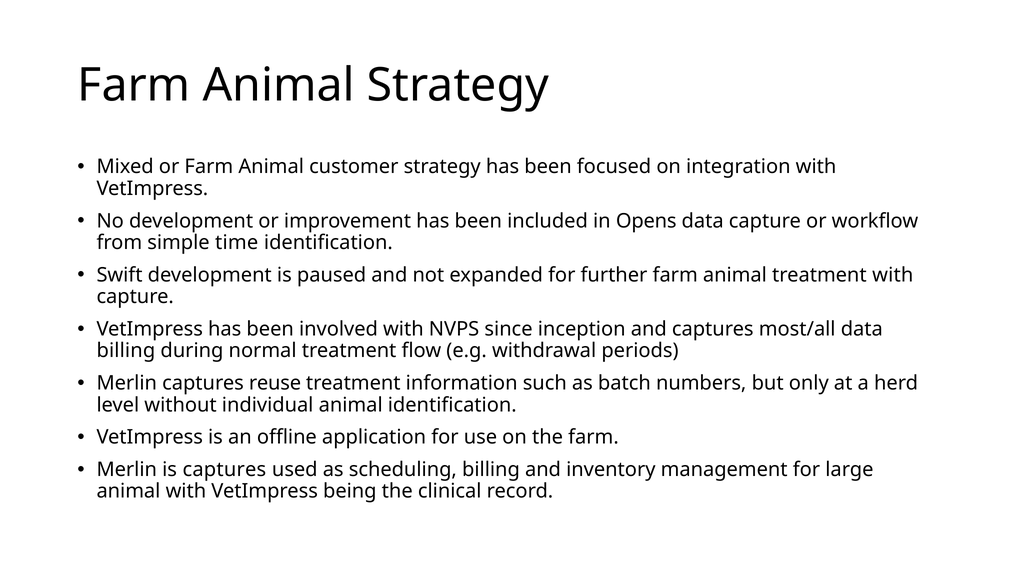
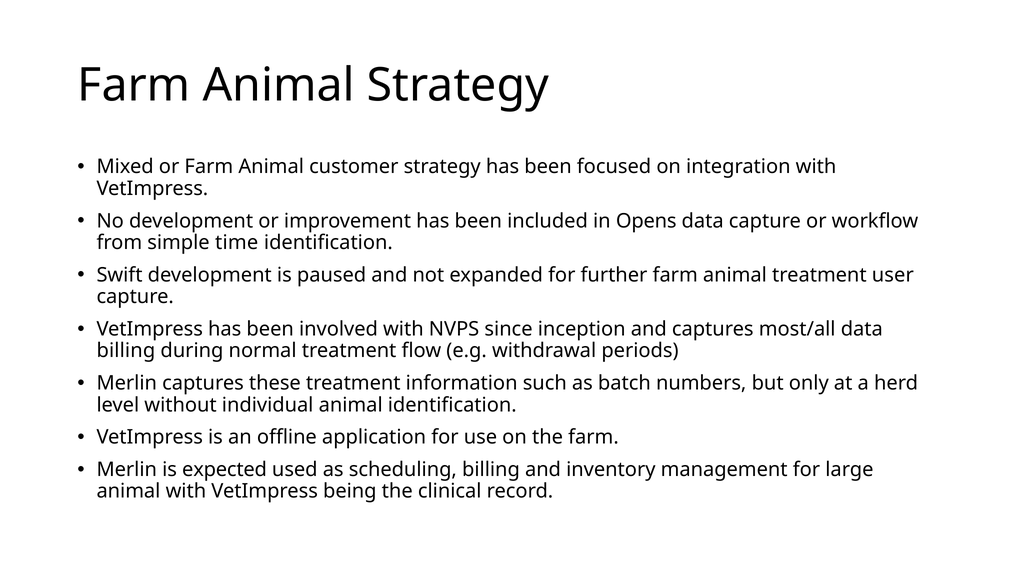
treatment with: with -> user (893, 275)
reuse: reuse -> these (275, 383)
is captures: captures -> expected (225, 469)
